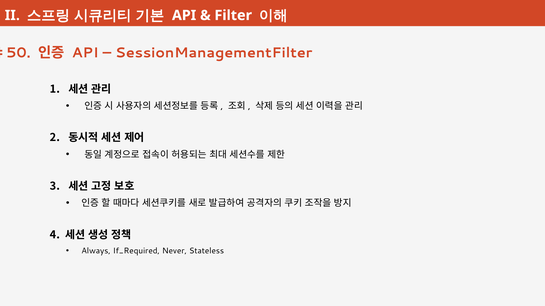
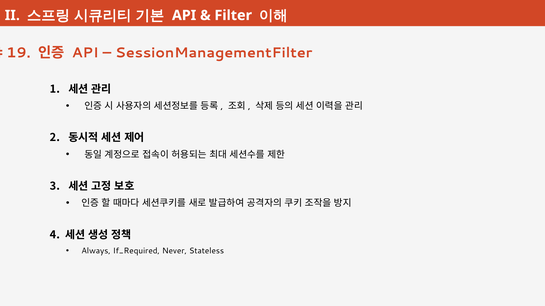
50: 50 -> 19 (18, 53)
